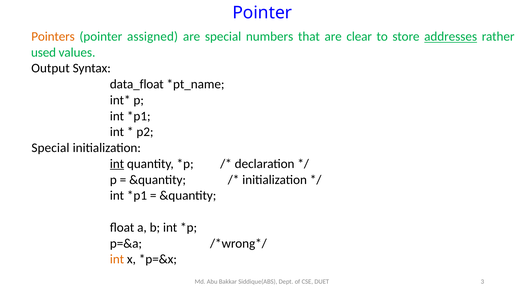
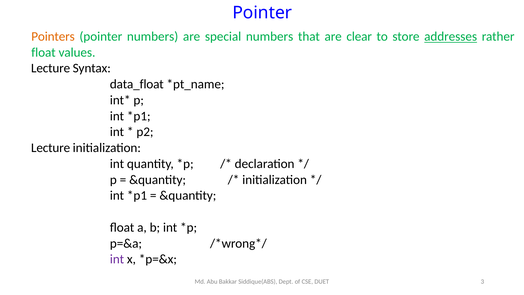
pointer assigned: assigned -> numbers (153, 37)
used: used -> float (43, 52)
Output: Output -> Lecture (51, 68)
Special: Special -> Lecture (51, 148)
int underline: present -> none (117, 164)
int colour: orange -> purple (117, 259)
